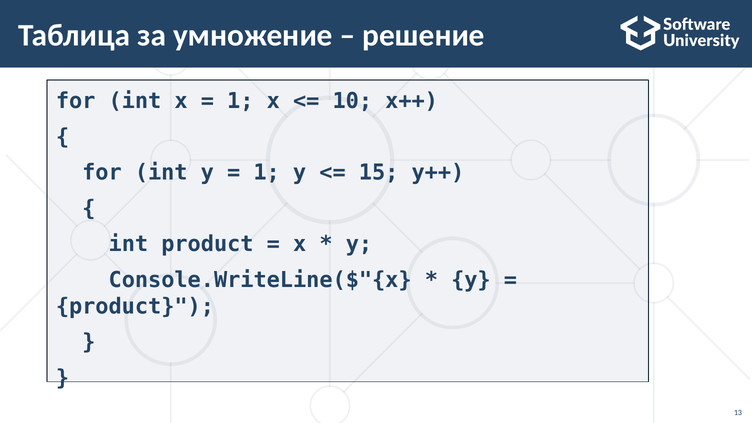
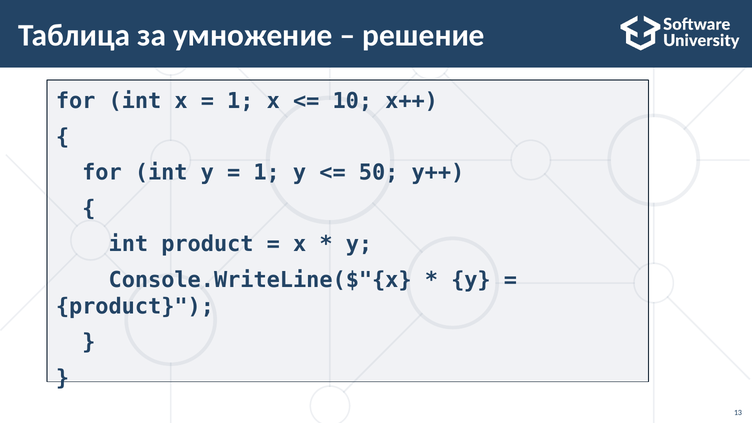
15: 15 -> 50 (379, 173)
